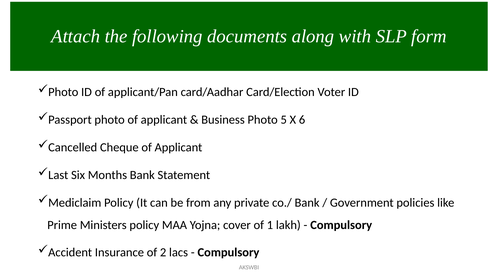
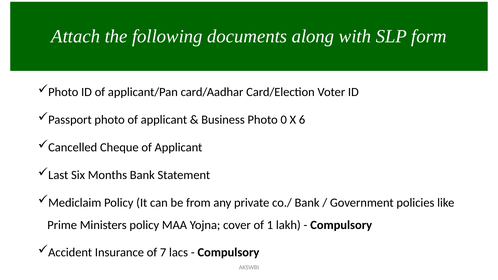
5: 5 -> 0 (284, 120)
2: 2 -> 7 (163, 253)
